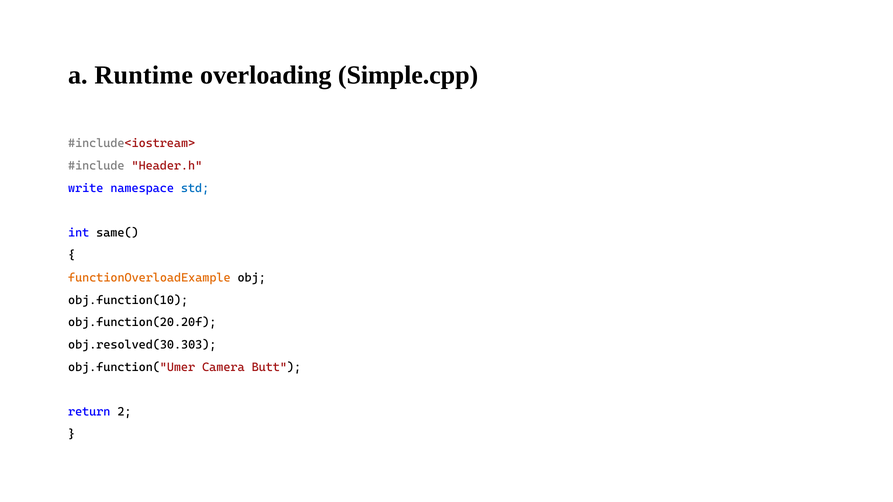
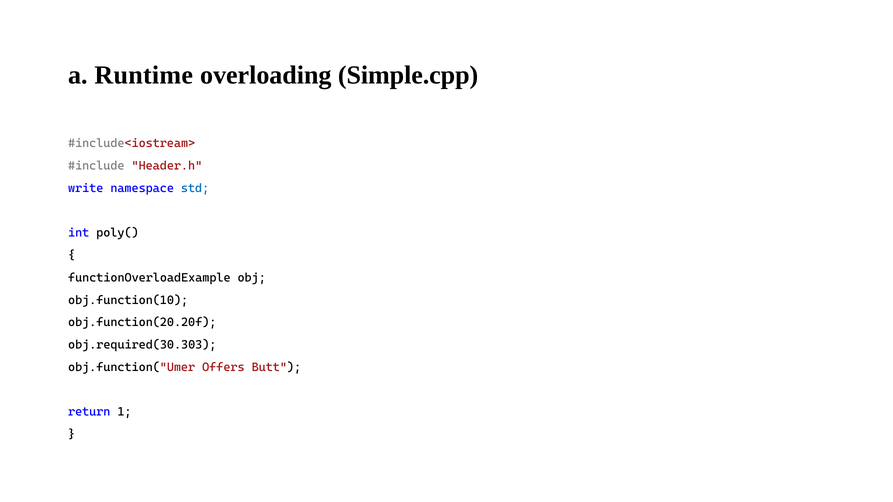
same(: same( -> poly( (117, 233)
functionOverloadExample colour: orange -> black (149, 278)
obj.resolved(30.303: obj.resolved(30.303 -> obj.required(30.303 (142, 345)
Camera: Camera -> Offers (223, 367)
2: 2 -> 1 (124, 412)
